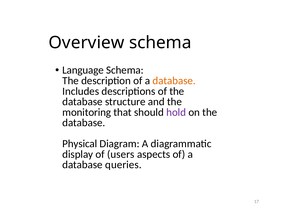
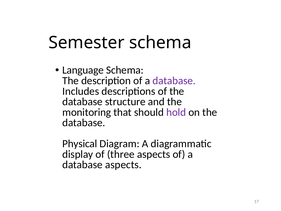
Overview: Overview -> Semester (87, 43)
database colour: orange -> purple (174, 81)
users: users -> three (121, 154)
database queries: queries -> aspects (123, 165)
